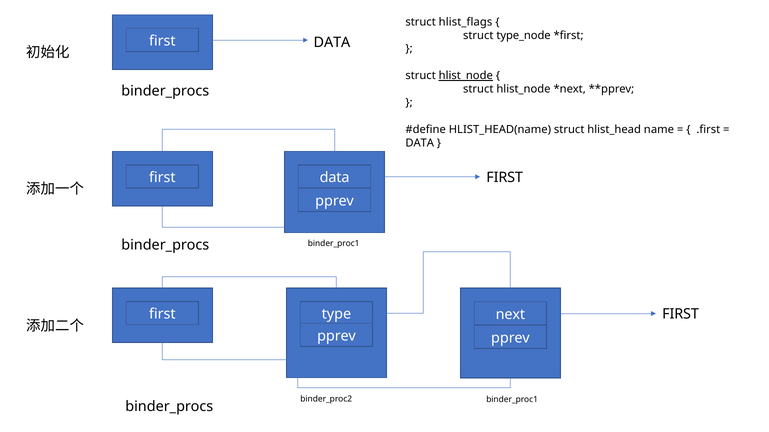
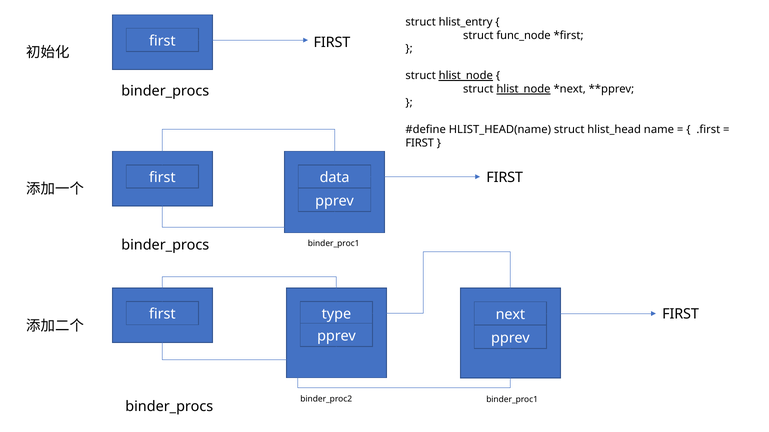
hlist_flags: hlist_flags -> hlist_entry (466, 22)
type_node: type_node -> func_node (524, 35)
DATA: DATA -> FIRST (332, 43)
hlist_node underline: none -> present (523, 89)
DATA: DATA -> FIRST (420, 143)
